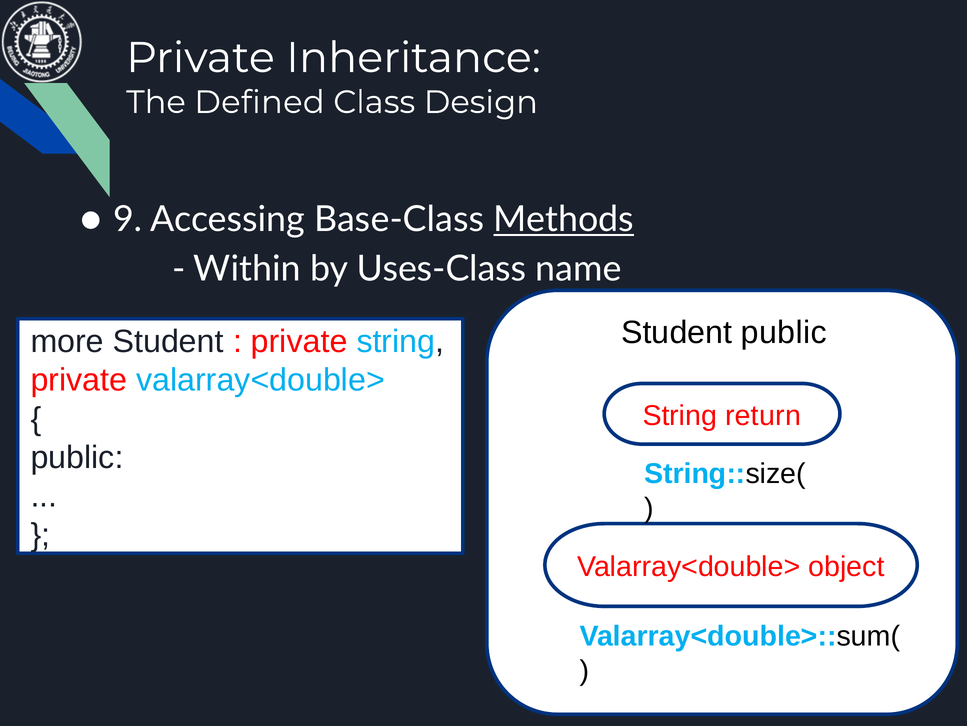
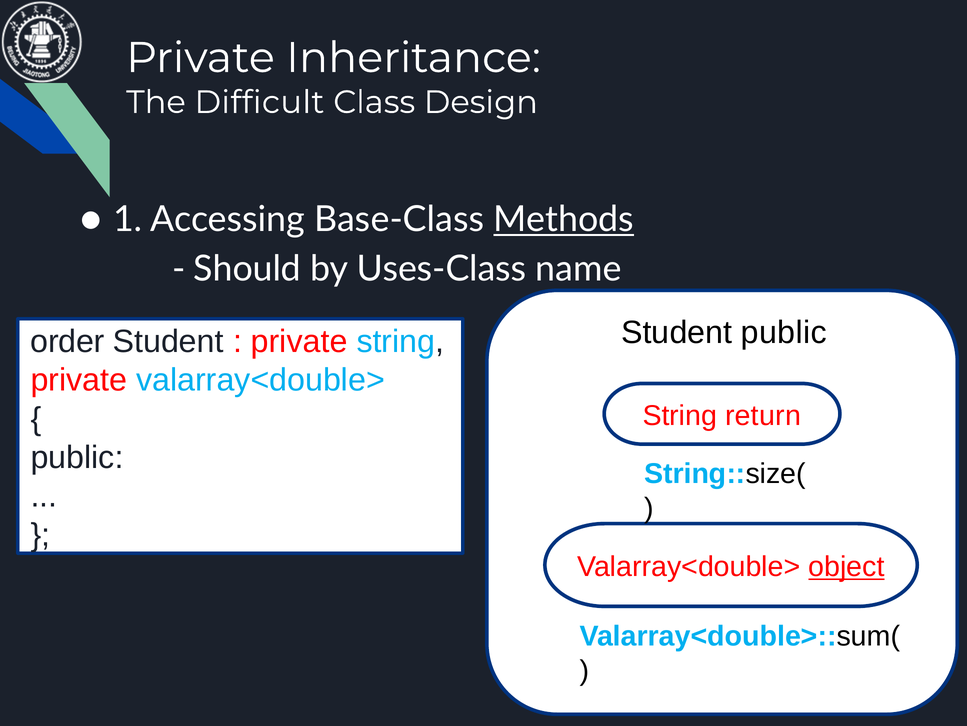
Defined: Defined -> Difficult (259, 102)
9: 9 -> 1 (128, 219)
Within: Within -> Should (247, 269)
more: more -> order (67, 341)
object underline: none -> present (846, 566)
